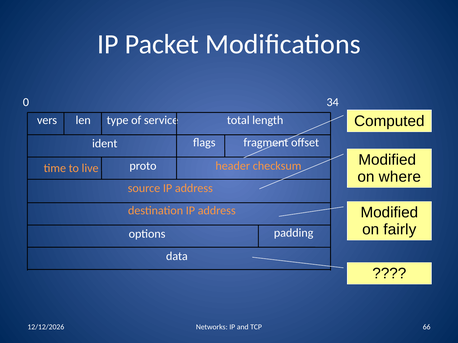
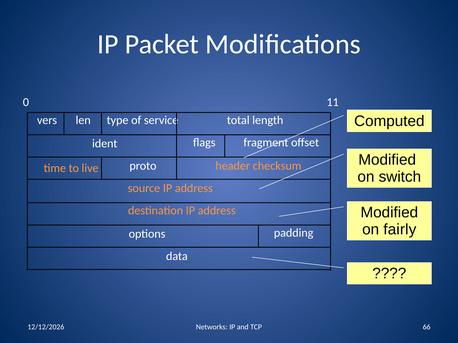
34: 34 -> 11 (333, 102)
where: where -> switch (400, 177)
